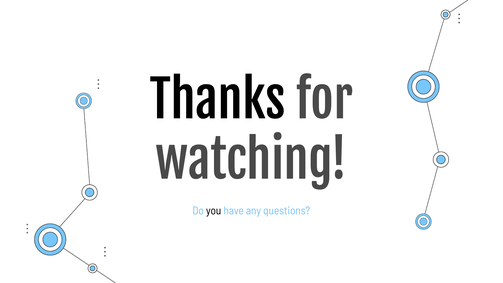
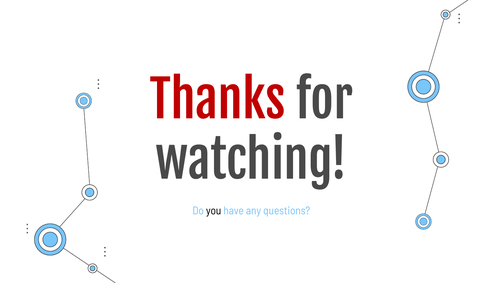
Thanks colour: black -> red (218, 102)
